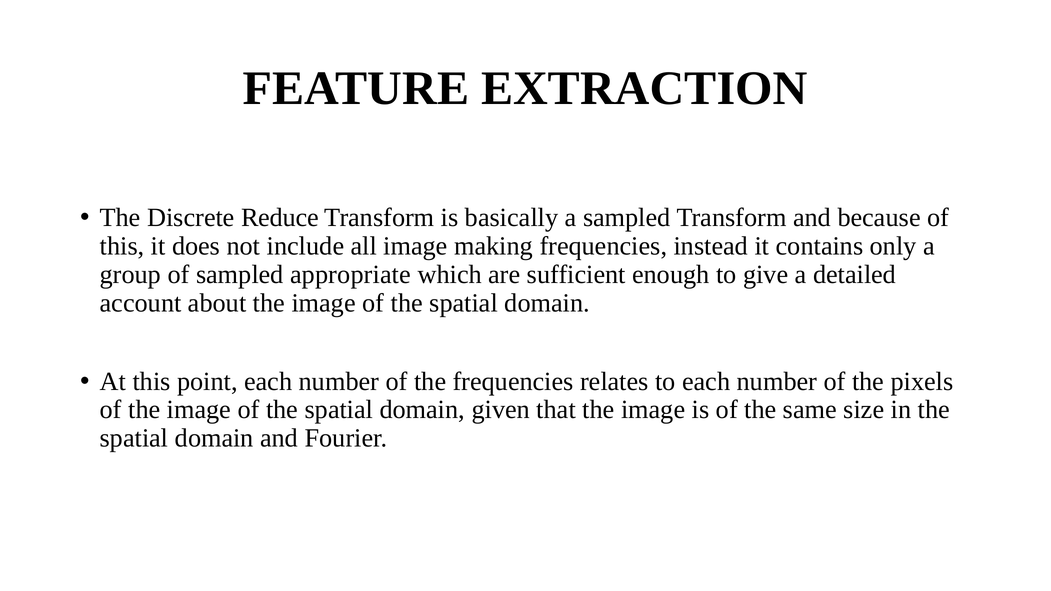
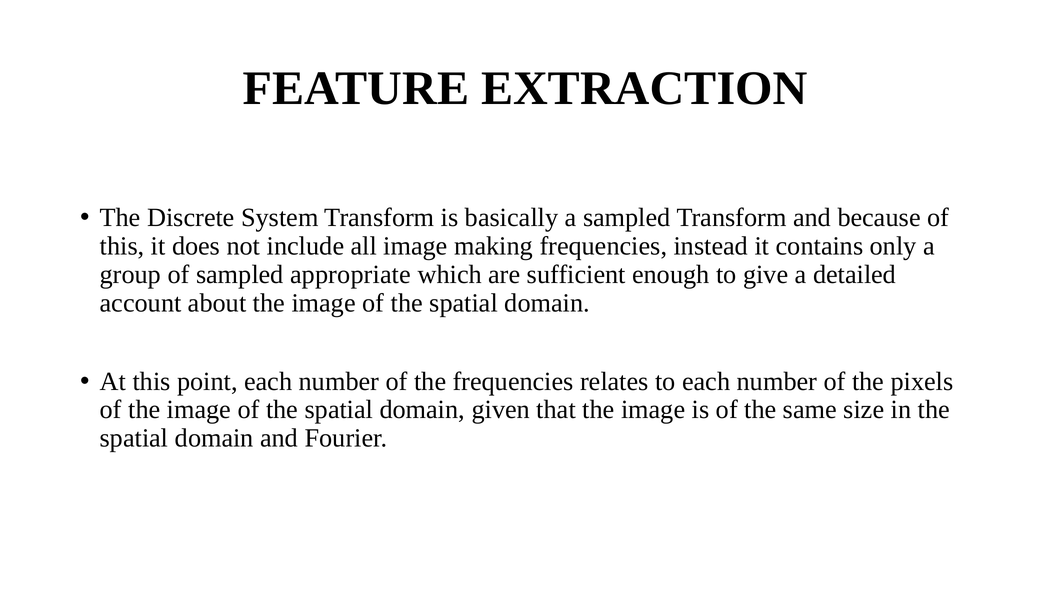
Reduce: Reduce -> System (280, 218)
